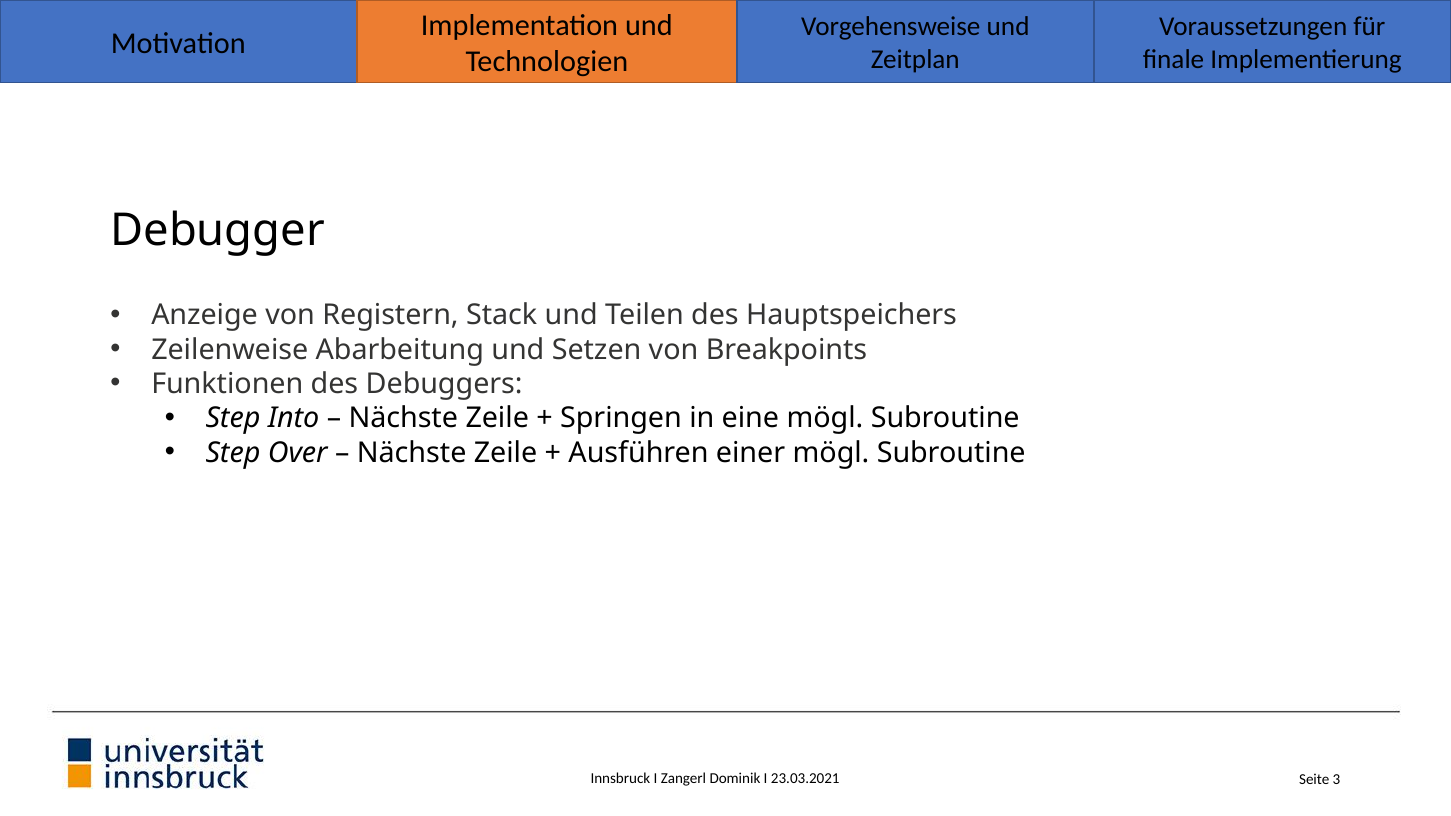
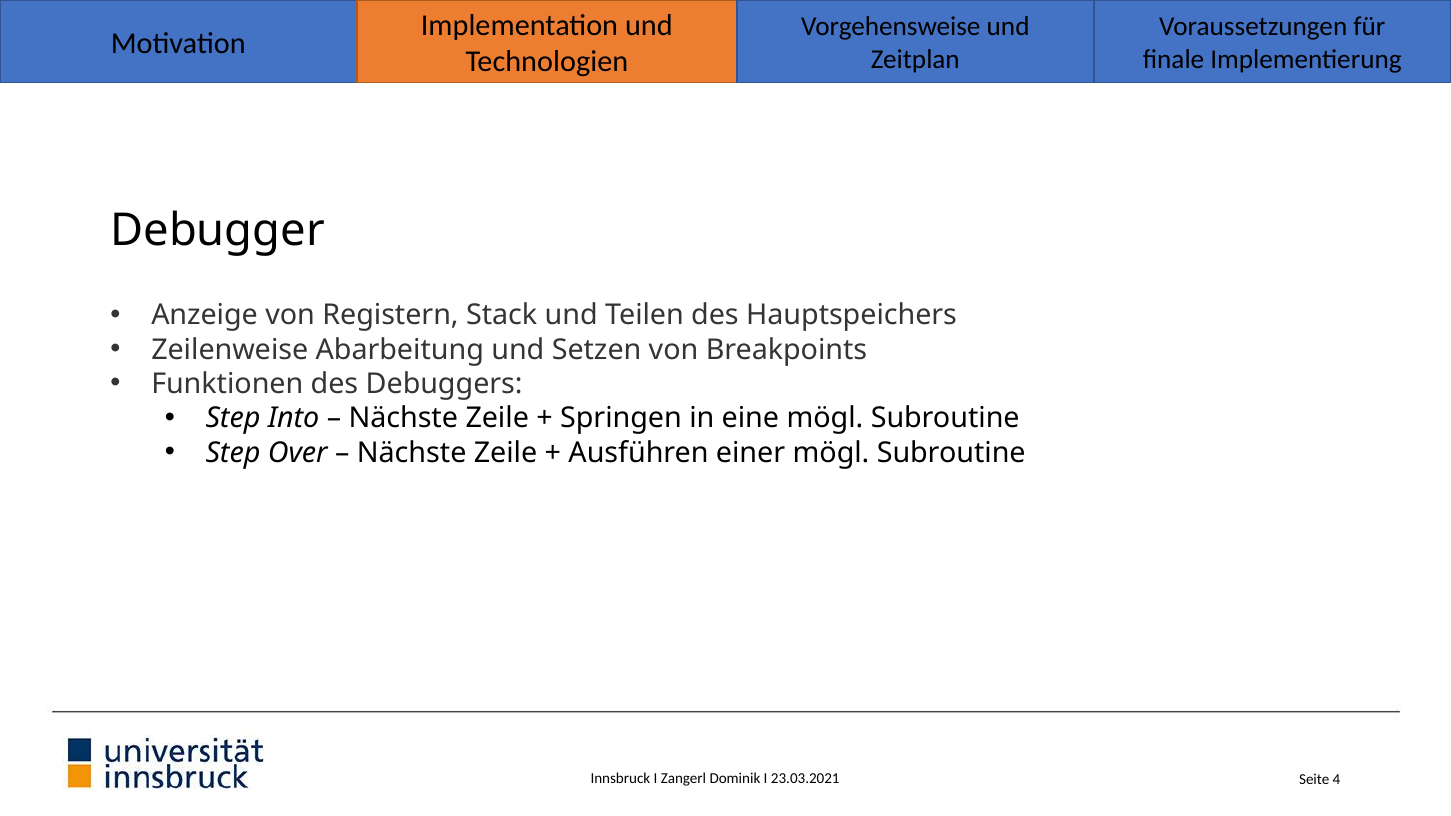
3: 3 -> 4 (1337, 779)
